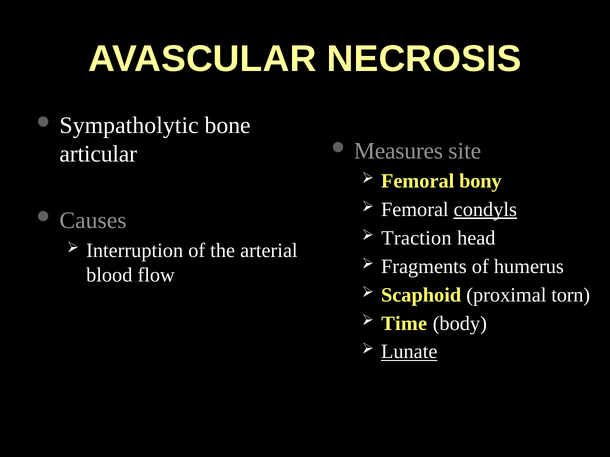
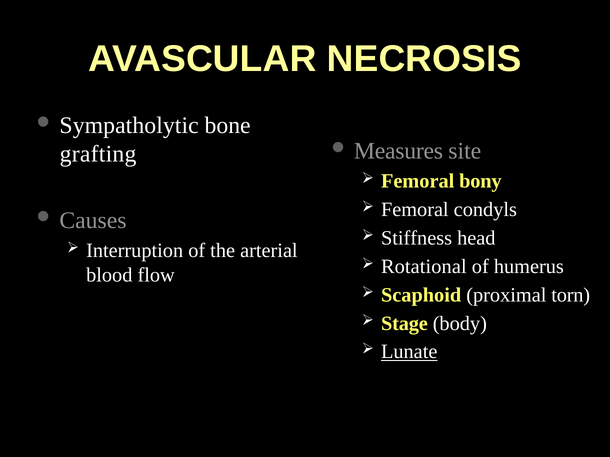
articular: articular -> grafting (98, 154)
condyls underline: present -> none (485, 210)
Traction: Traction -> Stiffness (417, 238)
Fragments: Fragments -> Rotational (424, 267)
Time: Time -> Stage (404, 324)
